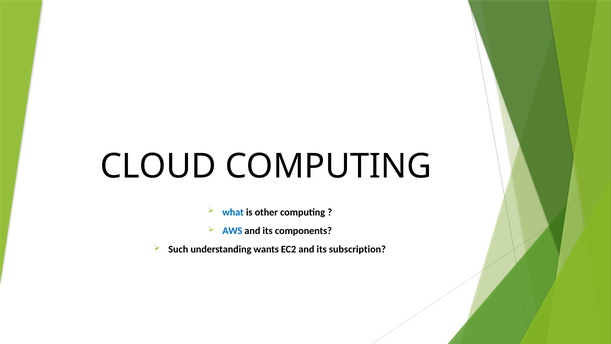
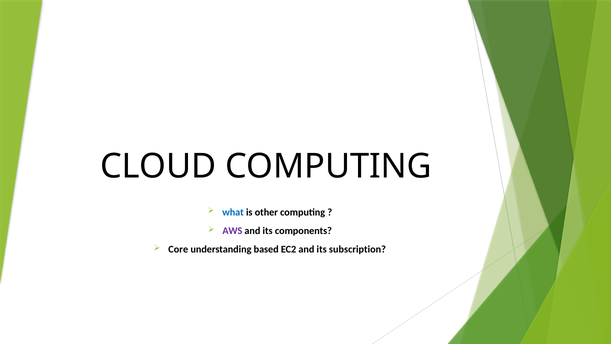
AWS colour: blue -> purple (232, 231)
Such: Such -> Core (178, 249)
wants: wants -> based (266, 249)
